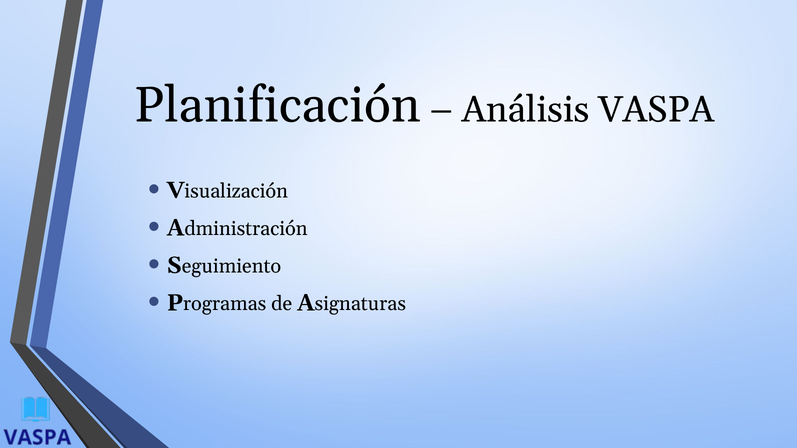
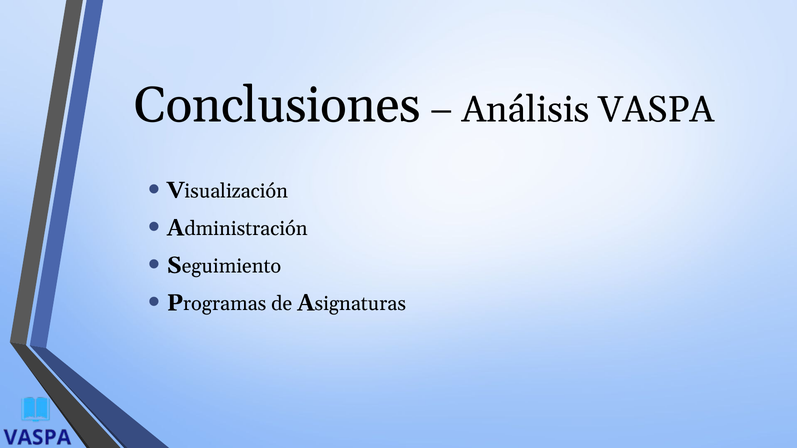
Planificación: Planificación -> Conclusiones (278, 106)
